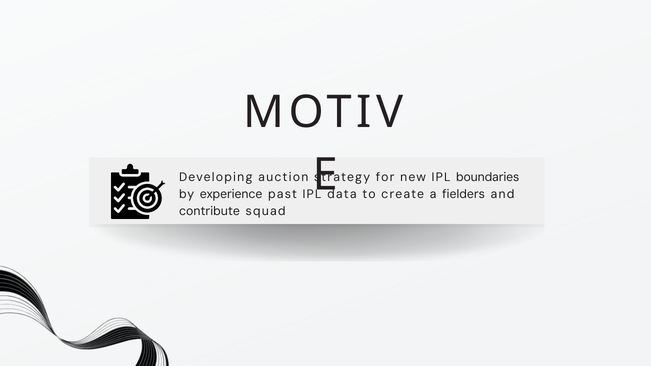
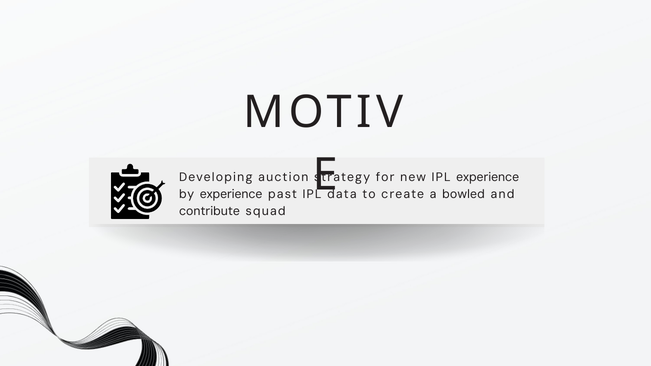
IPL boundaries: boundaries -> experience (488, 177)
fielders: fielders -> bowled (463, 194)
